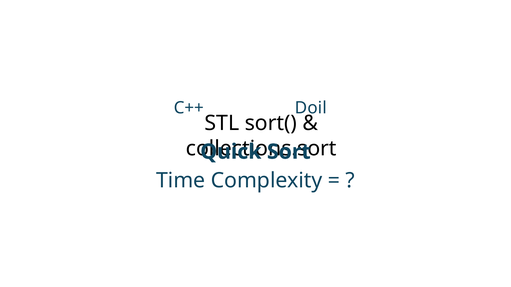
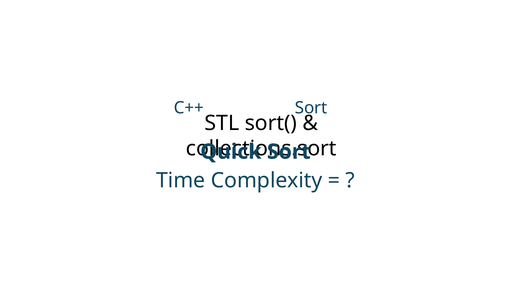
Doil: Doil -> Sort (311, 108)
